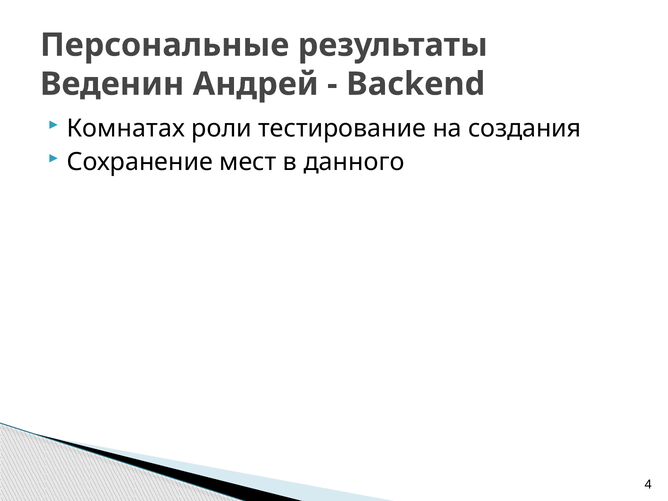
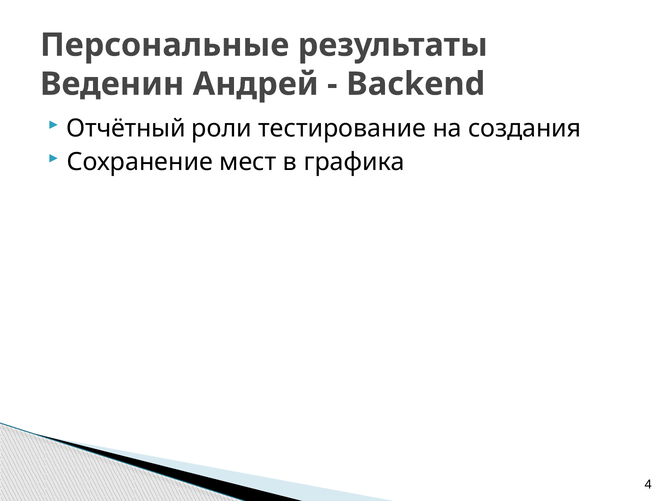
Комнатах: Комнатах -> Отчётный (126, 128)
данного: данного -> графика (354, 162)
